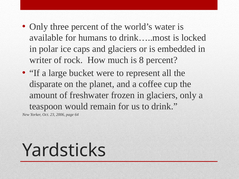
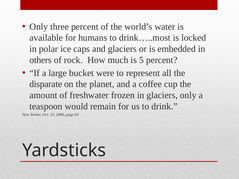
writer: writer -> others (41, 60)
8: 8 -> 5 (141, 60)
